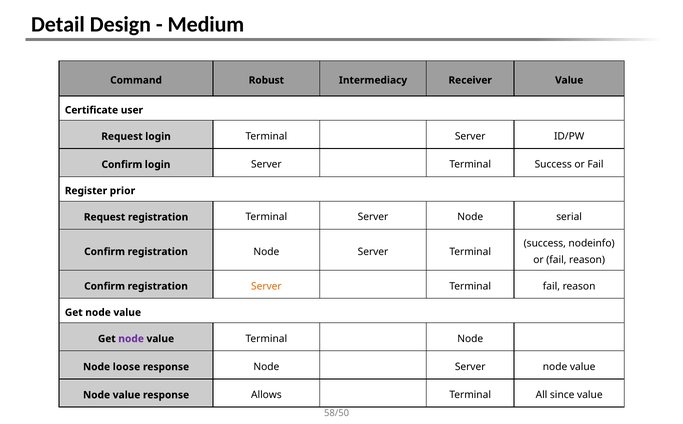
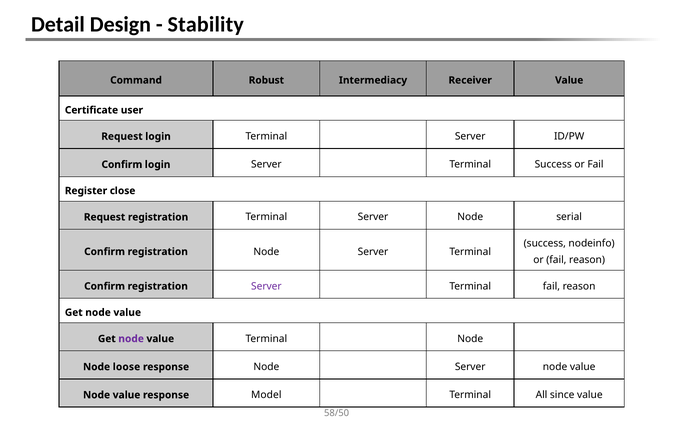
Medium: Medium -> Stability (206, 24)
prior: prior -> close (123, 191)
Server colour: orange -> purple (266, 286)
Allows: Allows -> Model (266, 395)
